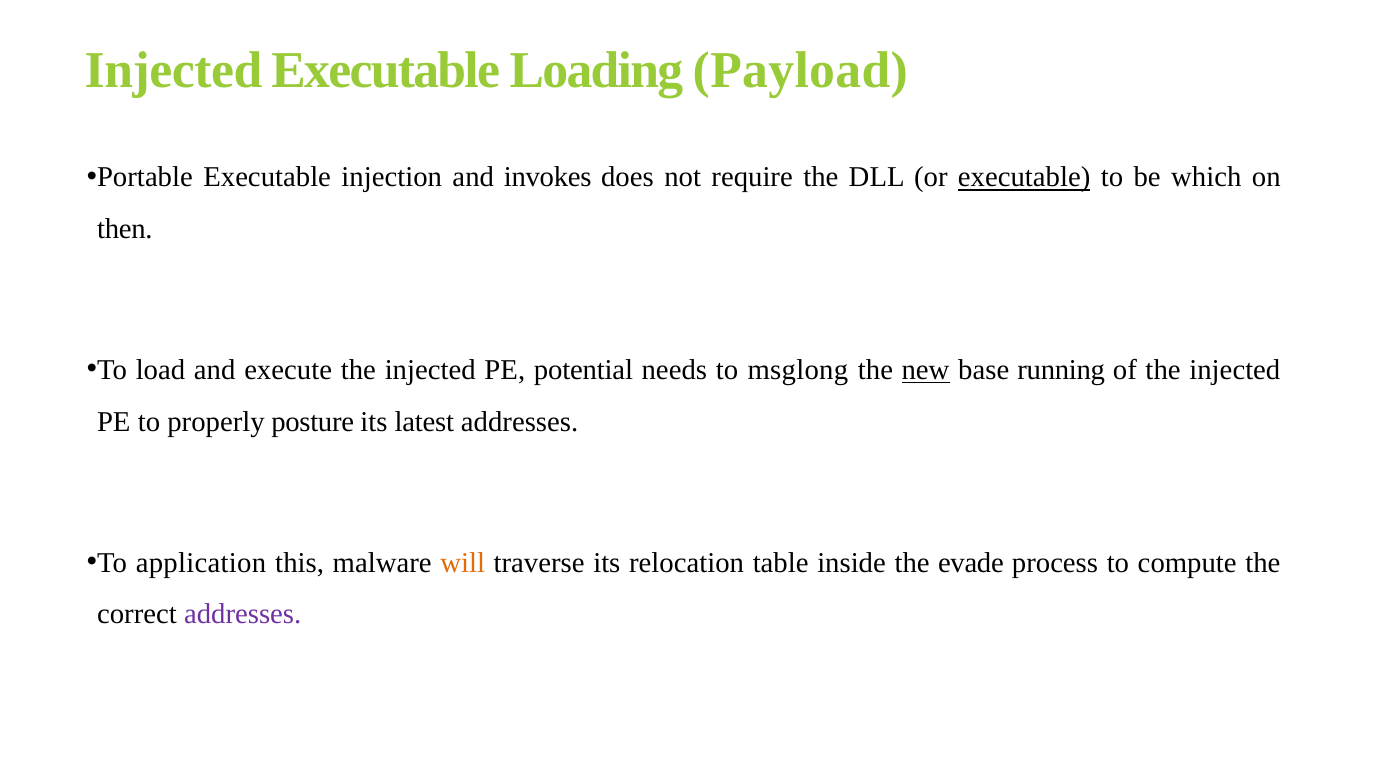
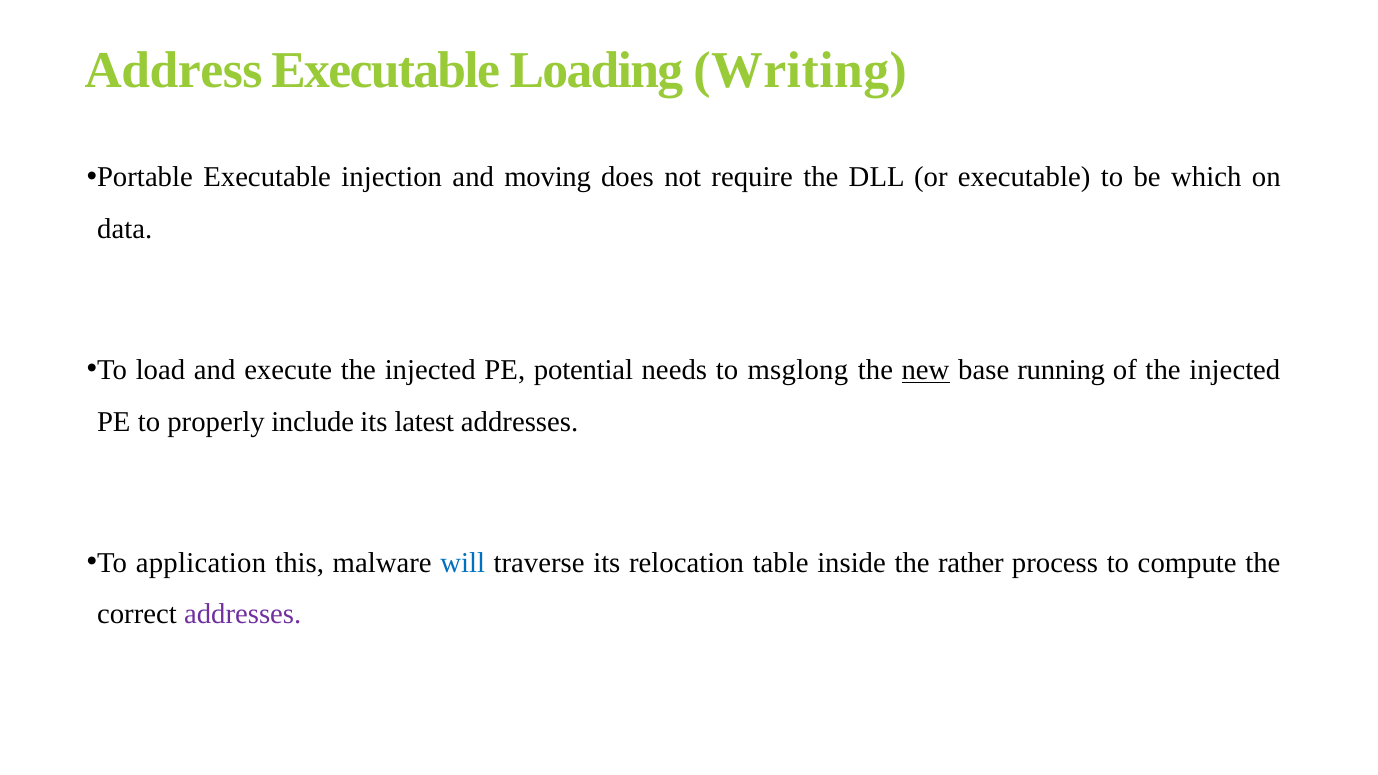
Injected: Injected -> Address (174, 71)
Payload: Payload -> Writing (800, 71)
invokes: invokes -> moving (548, 177)
executable underline: present -> none (1024, 177)
then: then -> data (125, 229)
posture: posture -> include (313, 422)
will colour: orange -> blue (463, 563)
evade: evade -> rather (971, 563)
